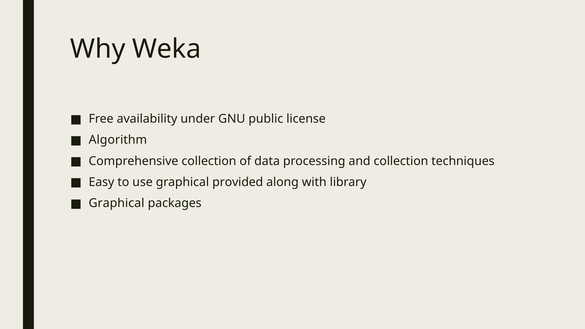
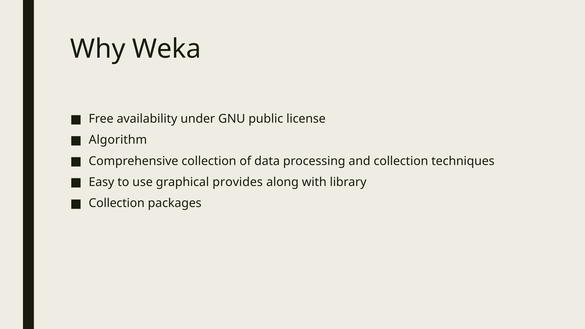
provided: provided -> provides (238, 182)
Graphical: Graphical -> Collection (117, 203)
